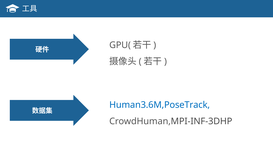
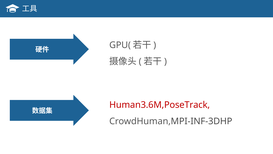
Human3.6M,PoseTrack colour: blue -> red (160, 105)
